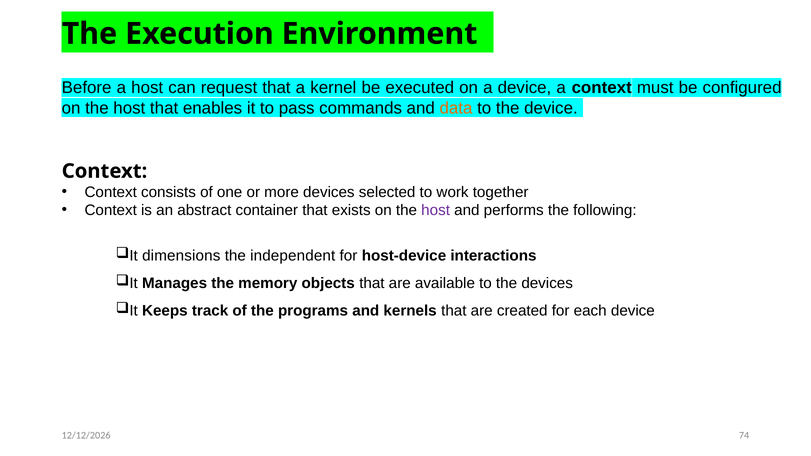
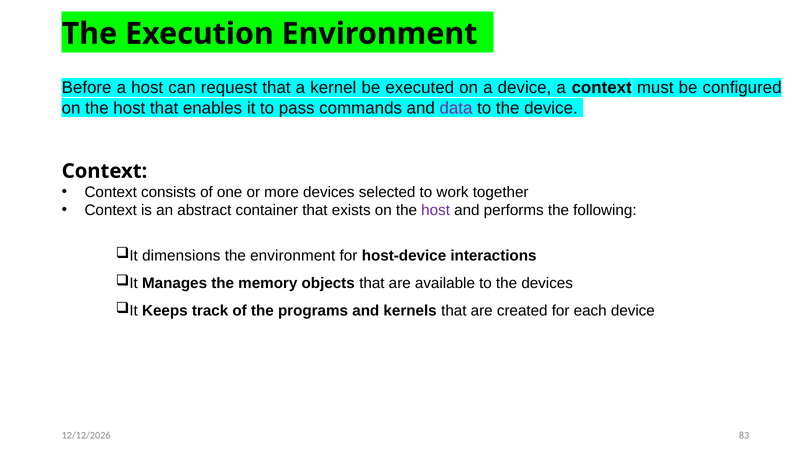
data colour: orange -> purple (456, 108)
the independent: independent -> environment (293, 256)
74: 74 -> 83 (744, 436)
